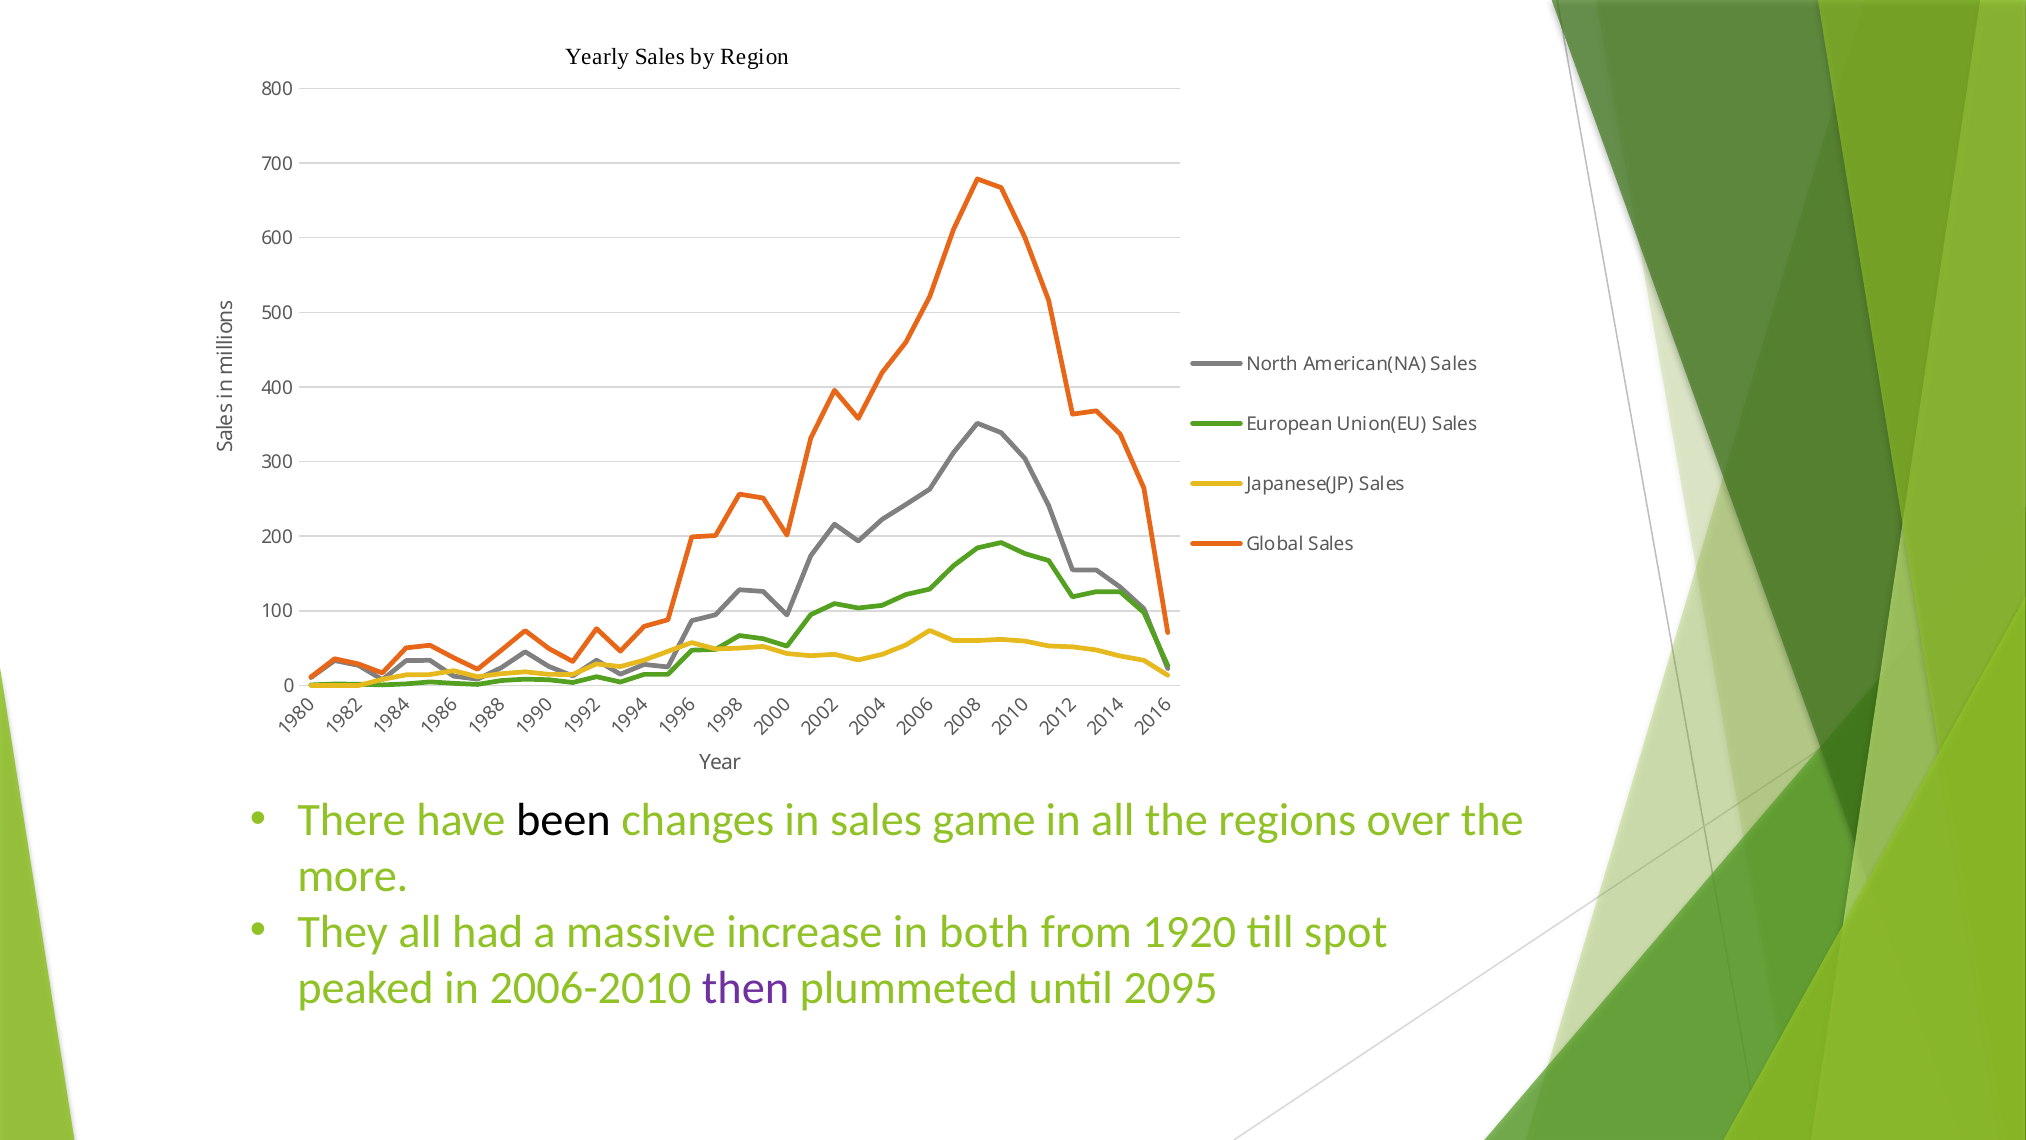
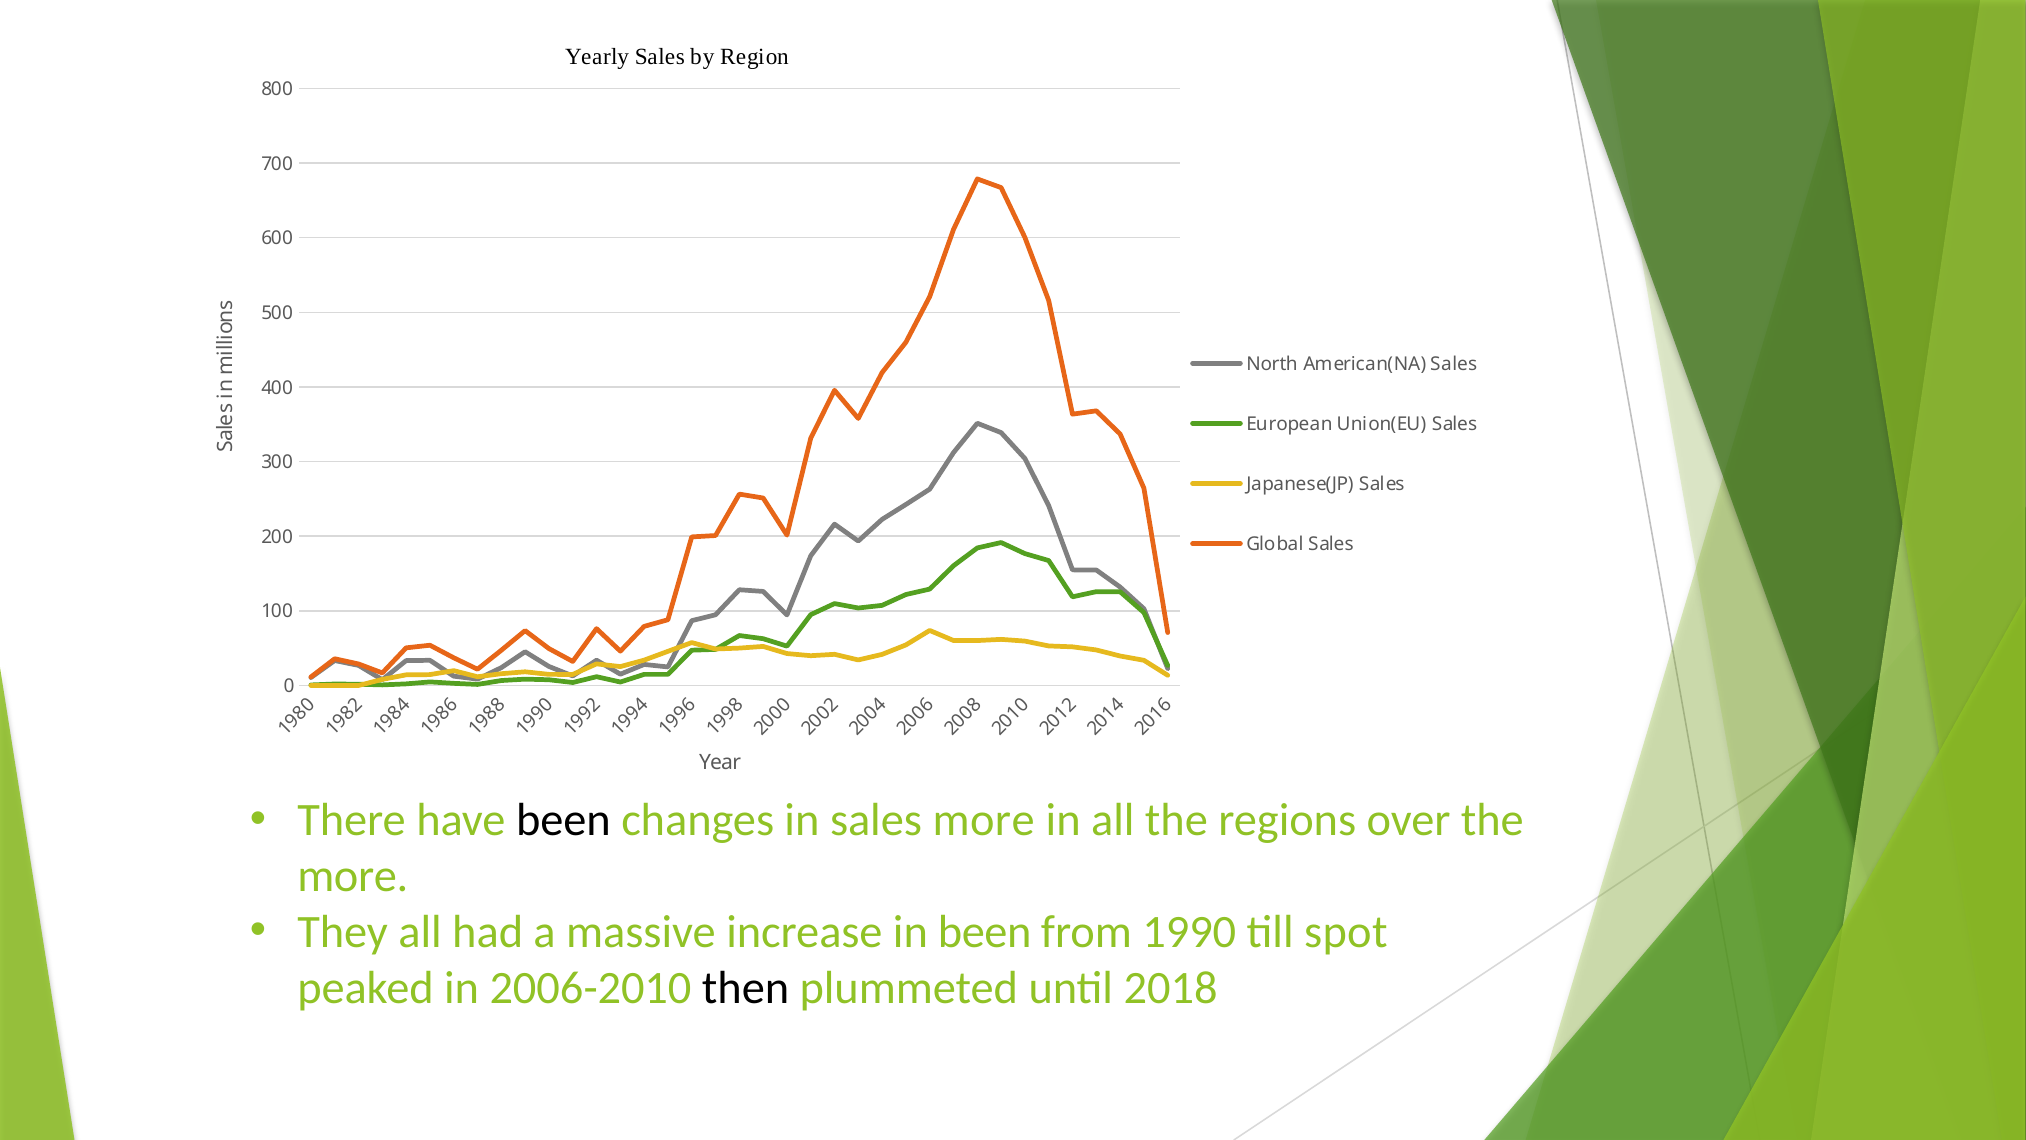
sales game: game -> more (984, 820)
in both: both -> been (985, 932)
1920: 1920 -> 1990 (1189, 932)
then colour: purple -> black (746, 987)
2095: 2095 -> 2018 (1171, 987)
